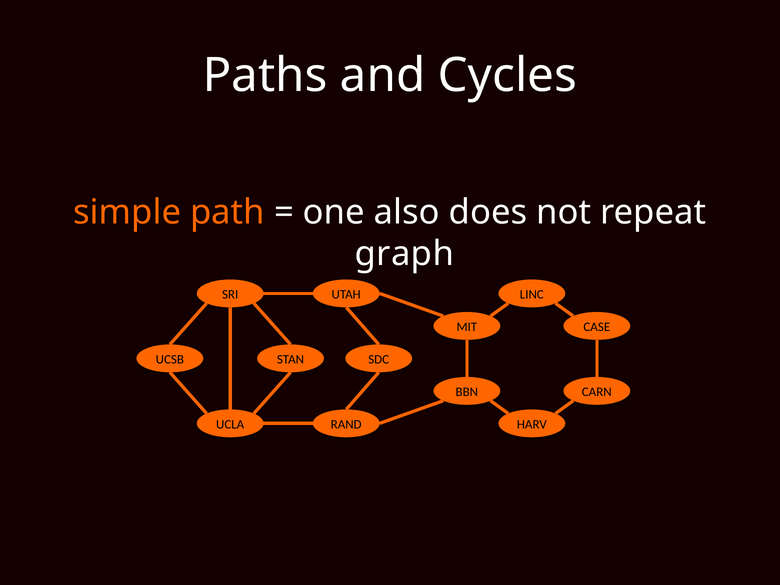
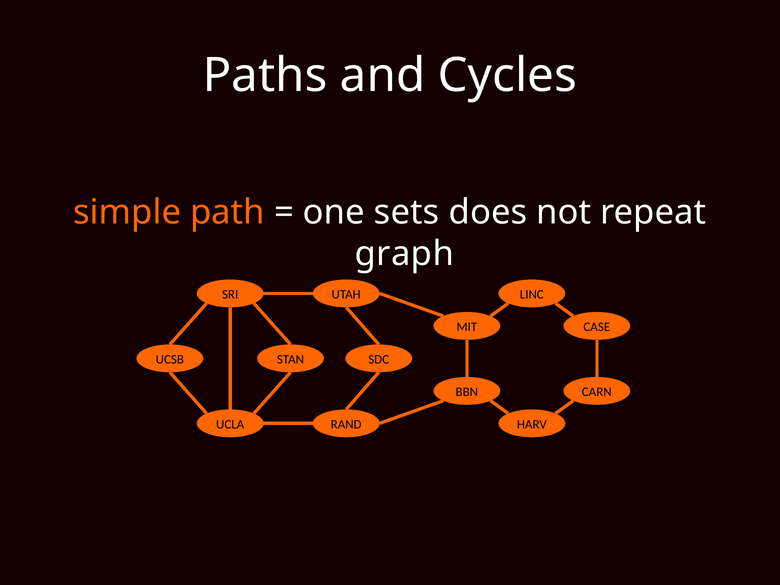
also: also -> sets (407, 212)
